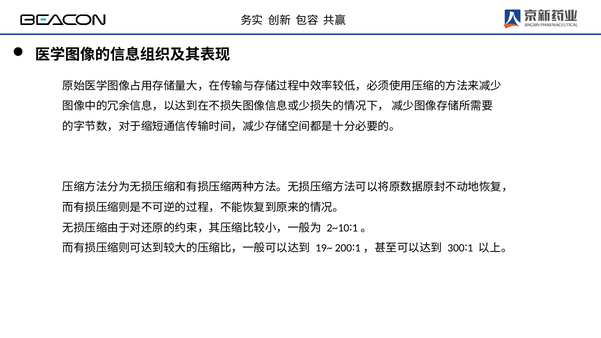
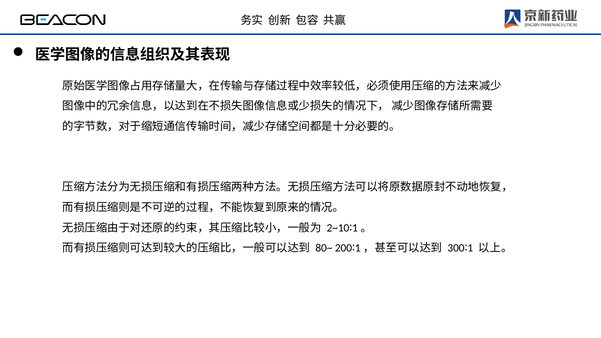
19~: 19~ -> 80~ (324, 248)
